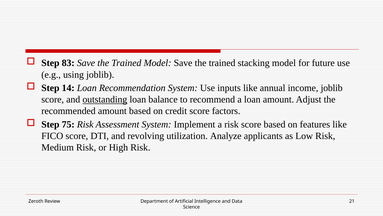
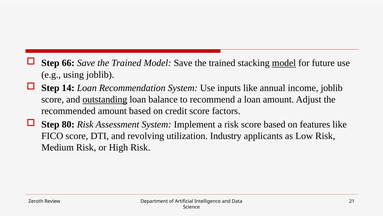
83: 83 -> 66 (68, 63)
model underline: none -> present (284, 63)
75: 75 -> 80 (68, 124)
Analyze: Analyze -> Industry (226, 136)
